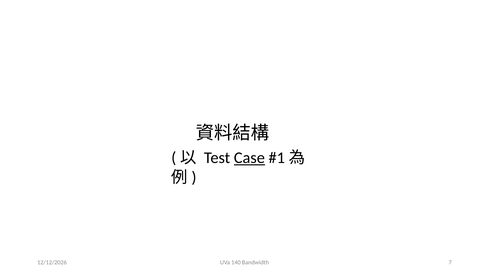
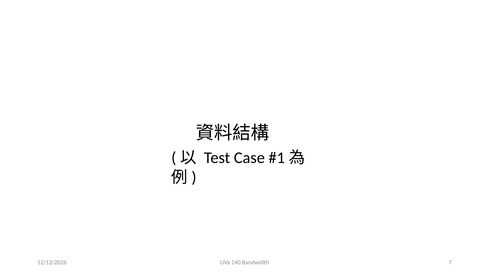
Case underline: present -> none (249, 158)
